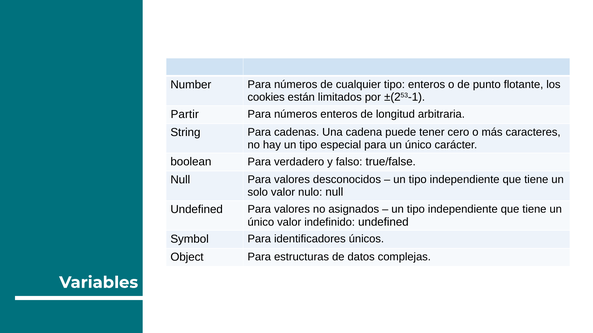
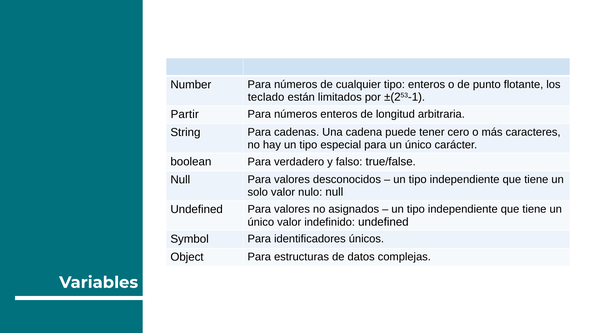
cookies: cookies -> teclado (266, 97)
